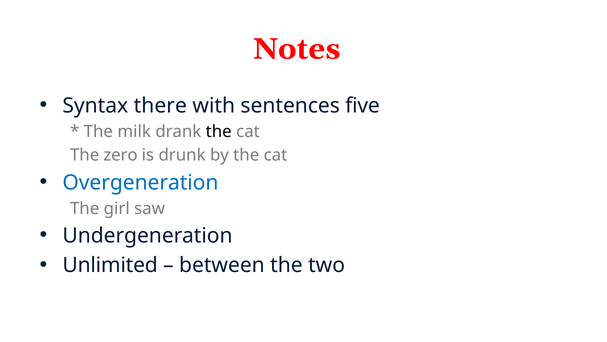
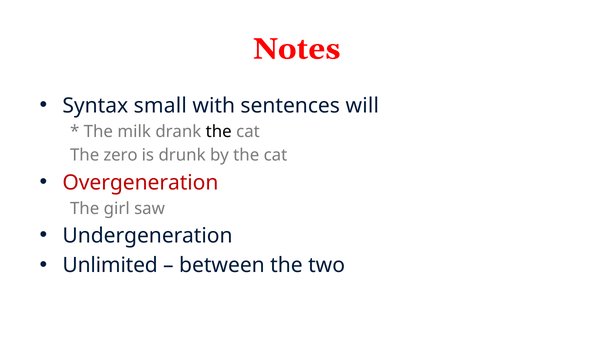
there: there -> small (160, 106)
five: five -> will (362, 106)
Overgeneration colour: blue -> red (140, 182)
